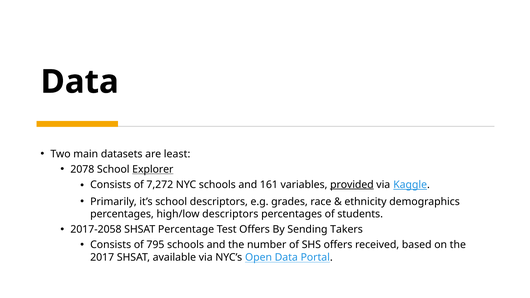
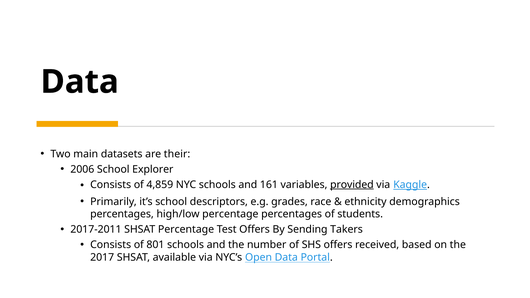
least: least -> their (177, 154)
2078: 2078 -> 2006 (82, 169)
Explorer underline: present -> none (153, 169)
7,272: 7,272 -> 4,859 (160, 185)
high/low descriptors: descriptors -> percentage (230, 214)
2017-2058: 2017-2058 -> 2017-2011 (96, 230)
795: 795 -> 801 (155, 245)
